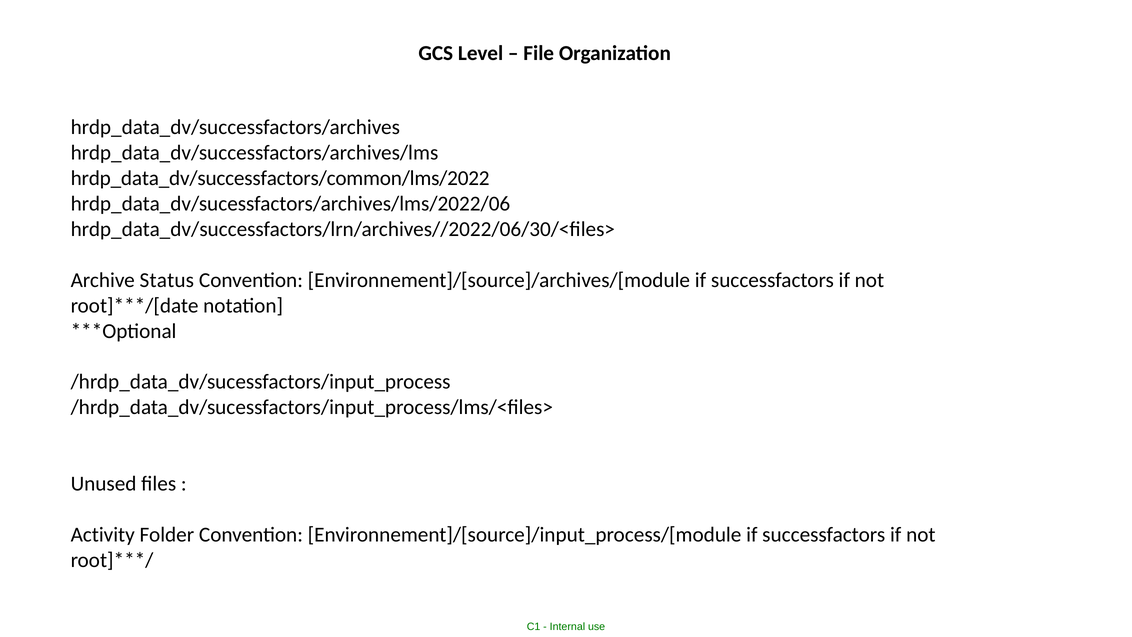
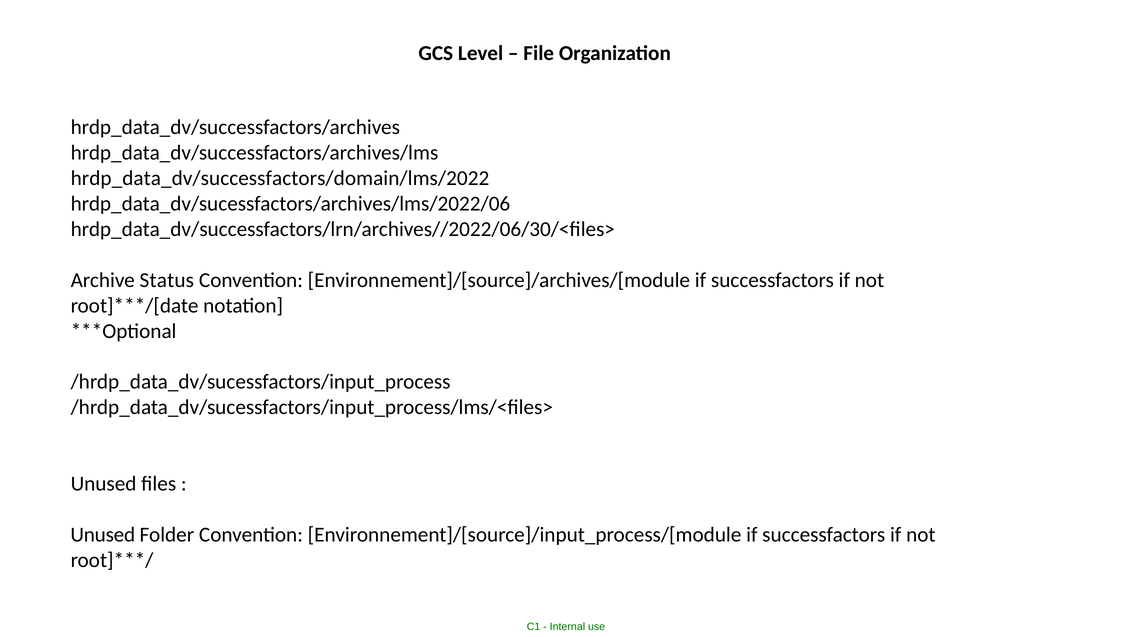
hrdp_data_dv/successfactors/common/lms/2022: hrdp_data_dv/successfactors/common/lms/2022 -> hrdp_data_dv/successfactors/domain/lms/2022 (280, 178)
Activity: Activity -> Unused (103, 535)
